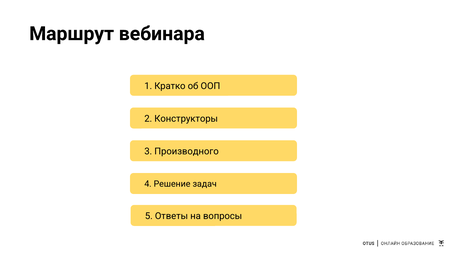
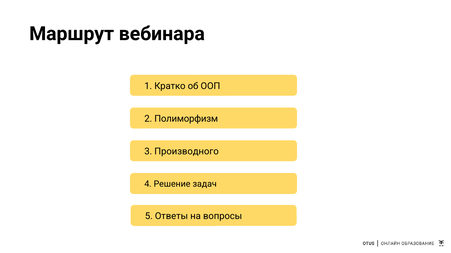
Конструкторы: Конструкторы -> Полиморфизм (186, 119)
